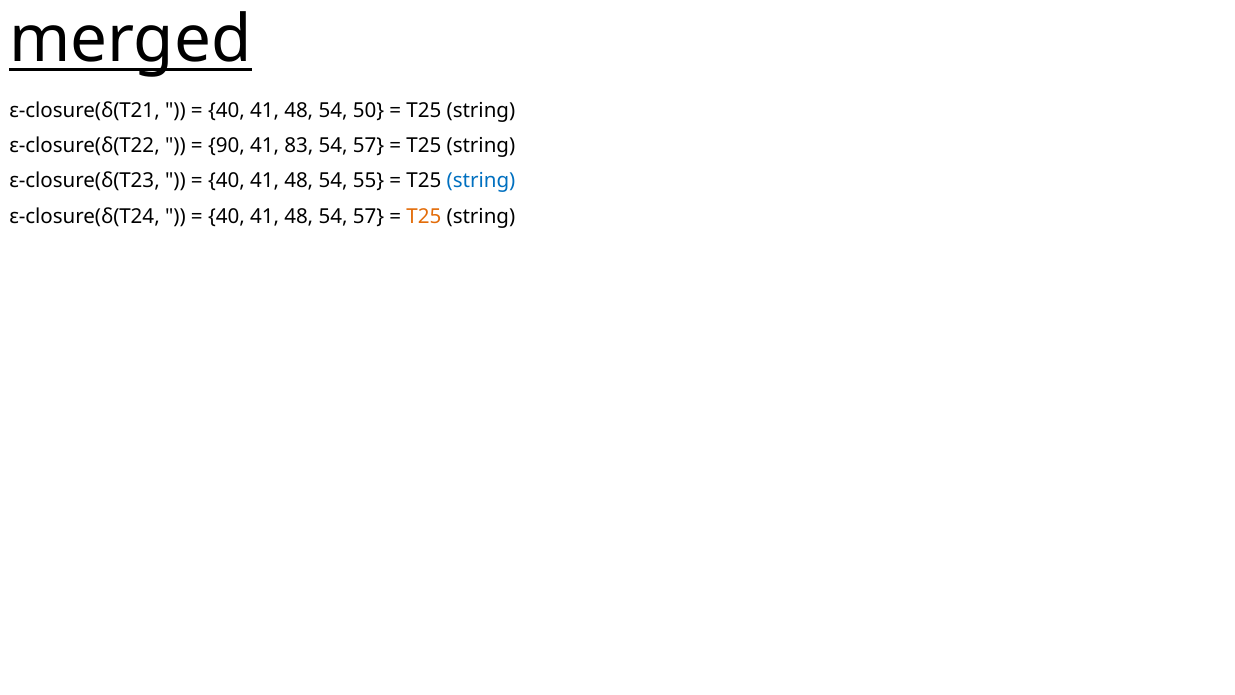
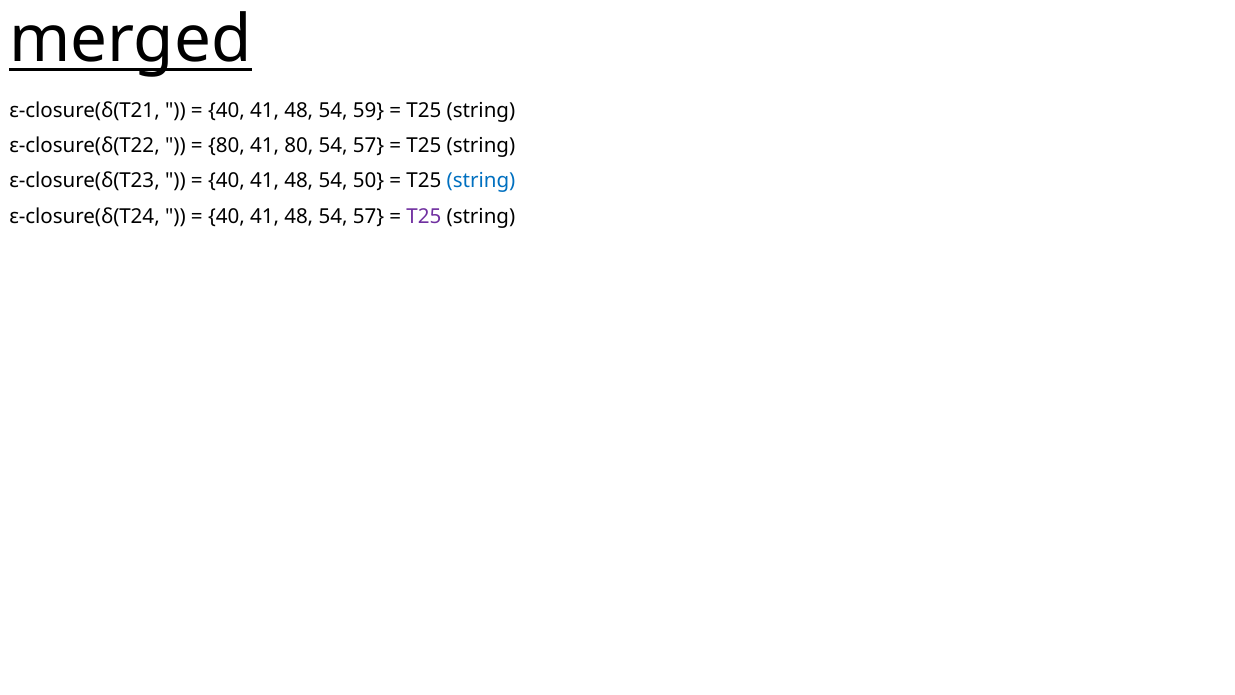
50: 50 -> 59 (368, 111)
90: 90 -> 80 (226, 146)
41 83: 83 -> 80 (299, 146)
55: 55 -> 50 (368, 181)
T25 colour: orange -> purple (424, 216)
